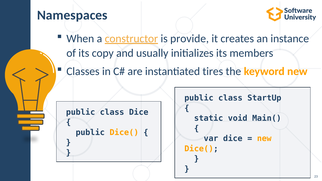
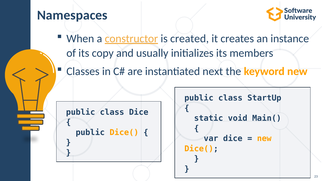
provide: provide -> created (190, 39)
tires: tires -> next (213, 72)
